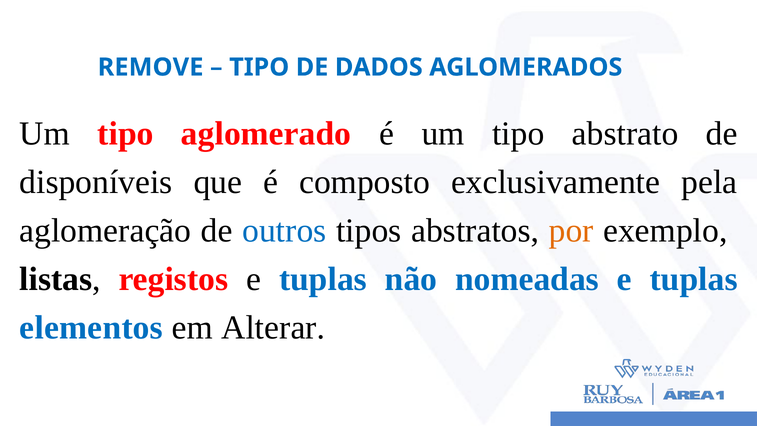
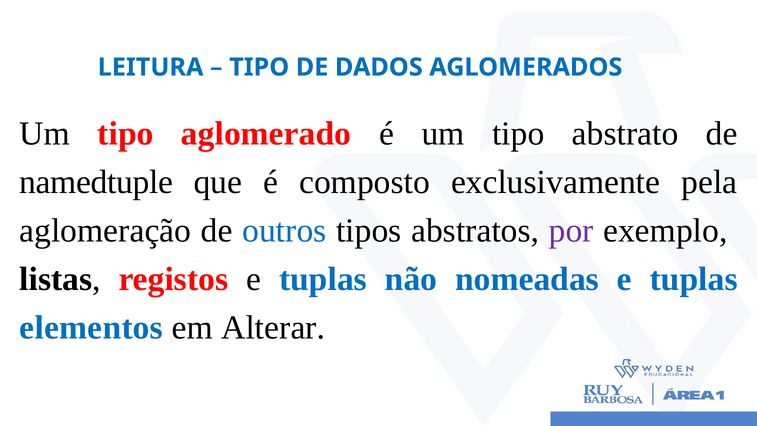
REMOVE: REMOVE -> LEITURA (151, 67)
disponíveis: disponíveis -> namedtuple (96, 182)
por colour: orange -> purple (571, 231)
